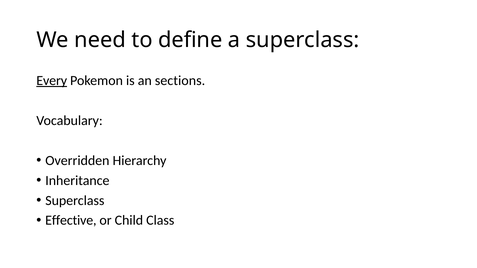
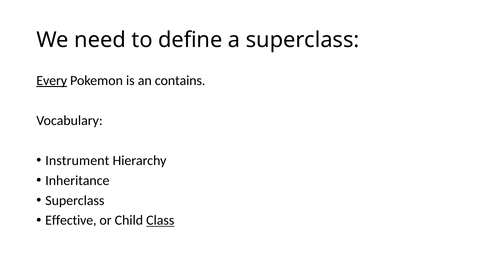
sections: sections -> contains (180, 81)
Overridden: Overridden -> Instrument (77, 161)
Class underline: none -> present (160, 221)
